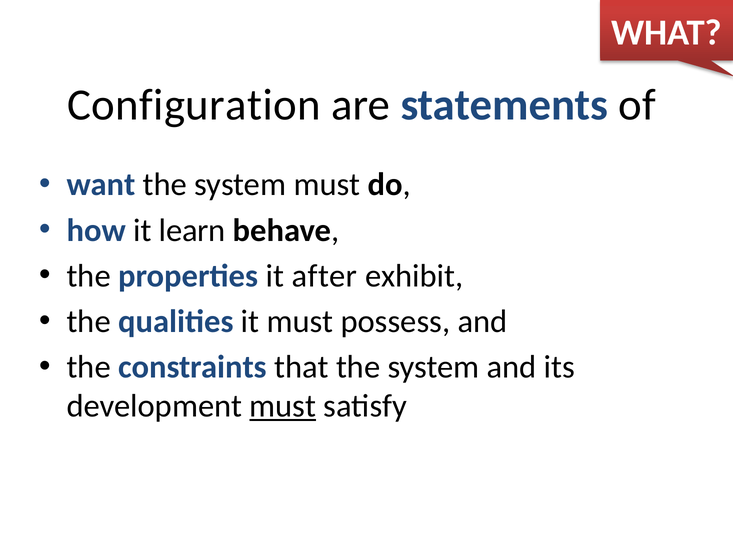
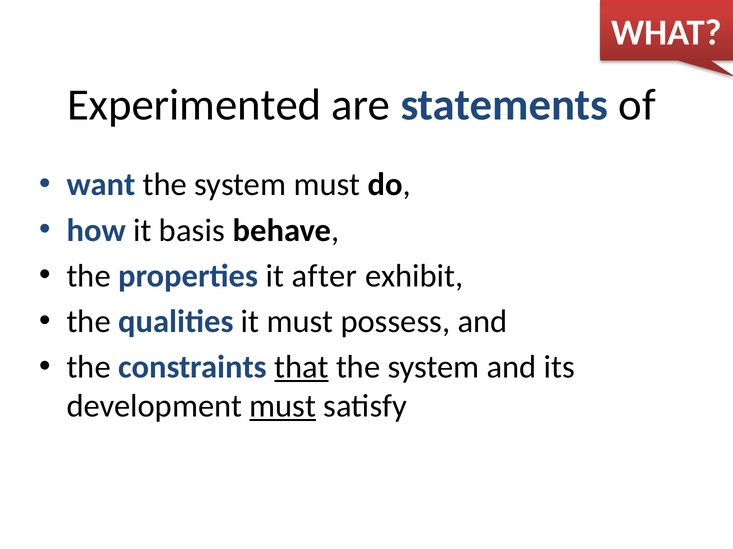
Configuration: Configuration -> Experimented (194, 105)
learn: learn -> basis (192, 231)
that underline: none -> present (301, 368)
